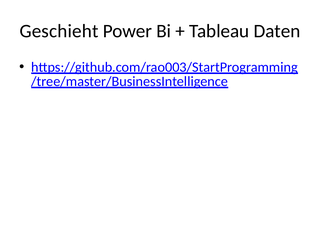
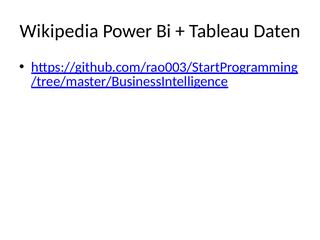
Geschieht: Geschieht -> Wikipedia (59, 31)
